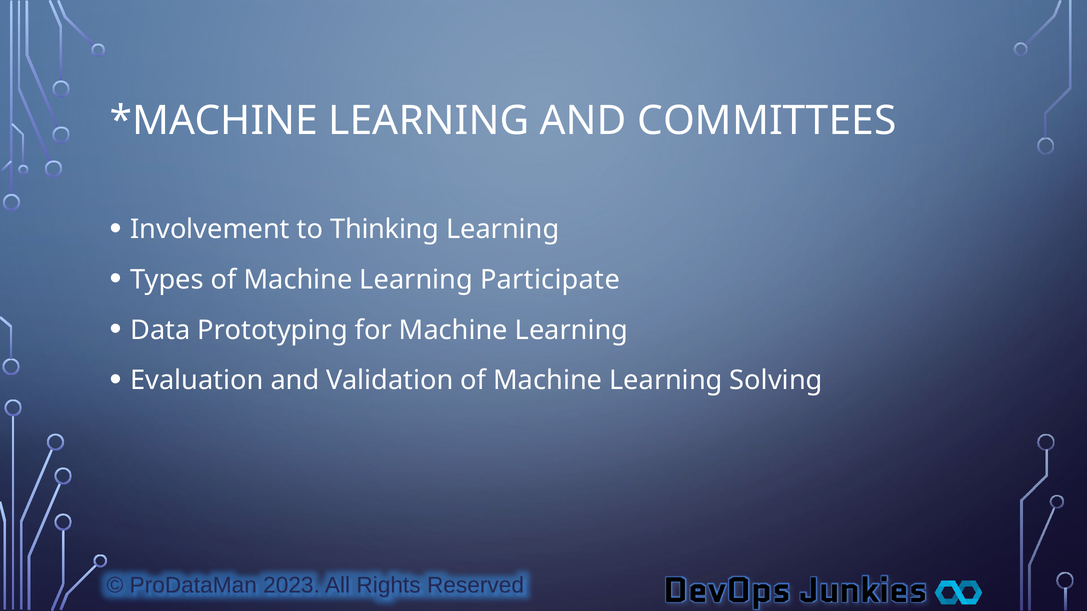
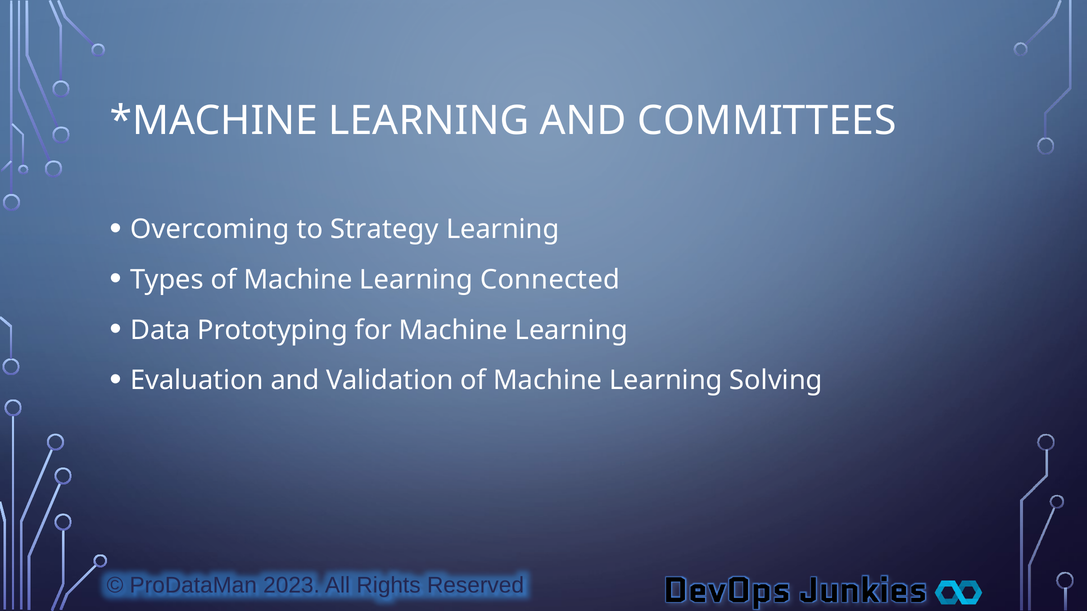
Involvement: Involvement -> Overcoming (210, 229)
Thinking: Thinking -> Strategy (384, 229)
Participate: Participate -> Connected (550, 280)
